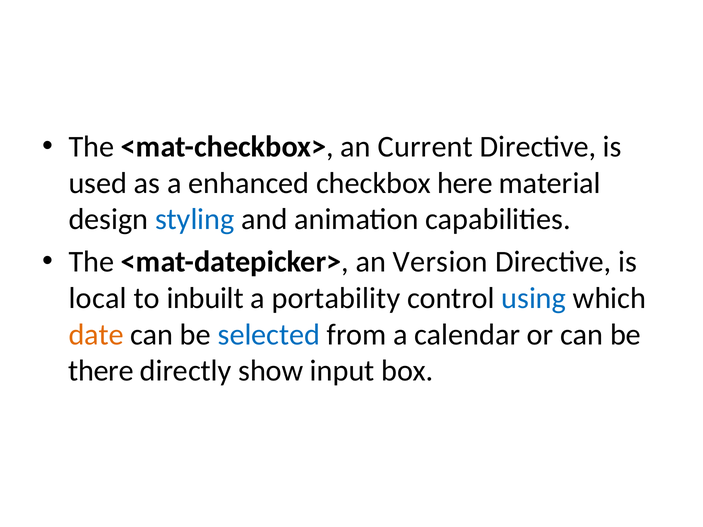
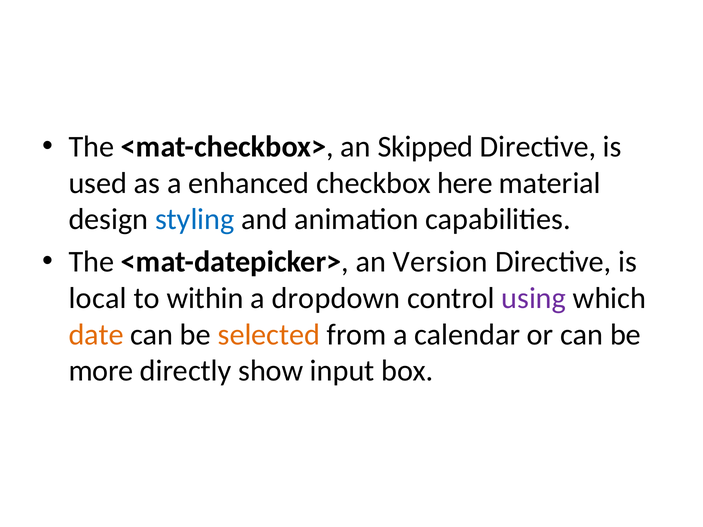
Current: Current -> Skipped (426, 147)
inbuilt: inbuilt -> within (205, 298)
portability: portability -> dropdown (336, 298)
using colour: blue -> purple (534, 298)
selected colour: blue -> orange (269, 335)
there: there -> more (101, 371)
